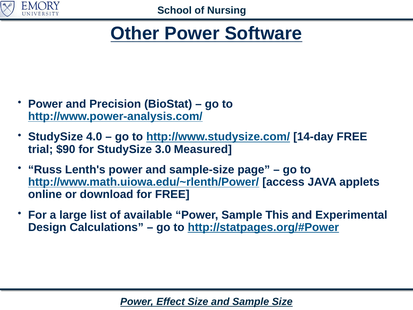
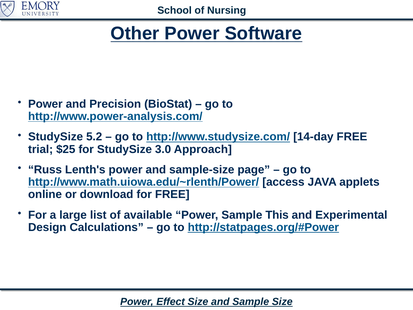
4.0: 4.0 -> 5.2 (94, 137)
$90: $90 -> $25 (66, 149)
Measured: Measured -> Approach (203, 149)
